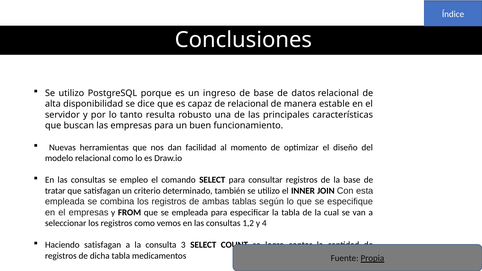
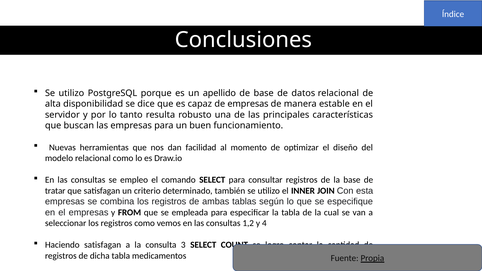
ingreso: ingreso -> apellido (219, 93)
de relacional: relacional -> empresas (248, 104)
empleada: empleada -> empresas (65, 202)
